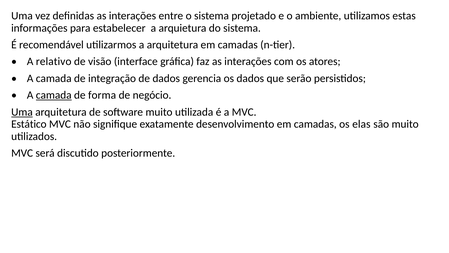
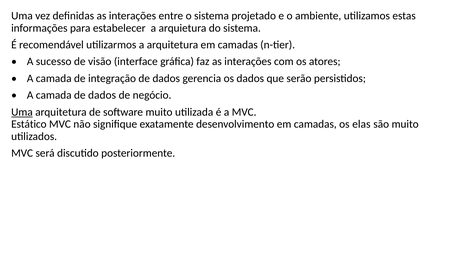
relativo: relativo -> sucesso (54, 62)
camada underline: present -> none (54, 95)
forma: forma -> dados (102, 95)
